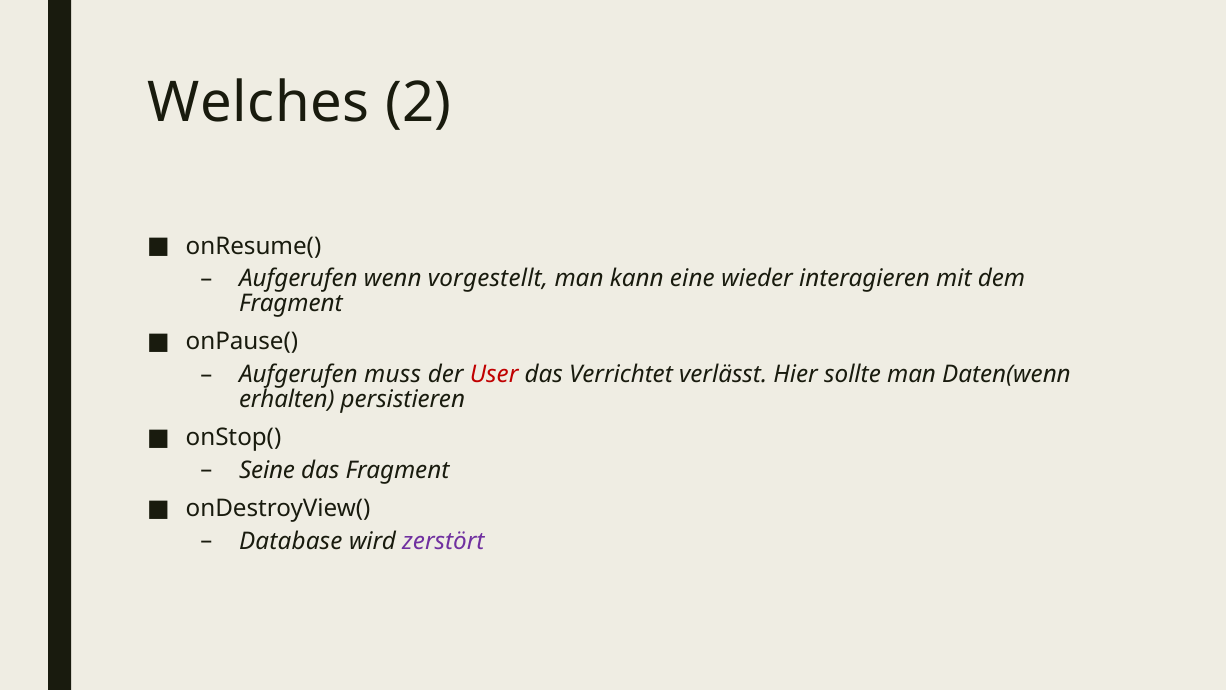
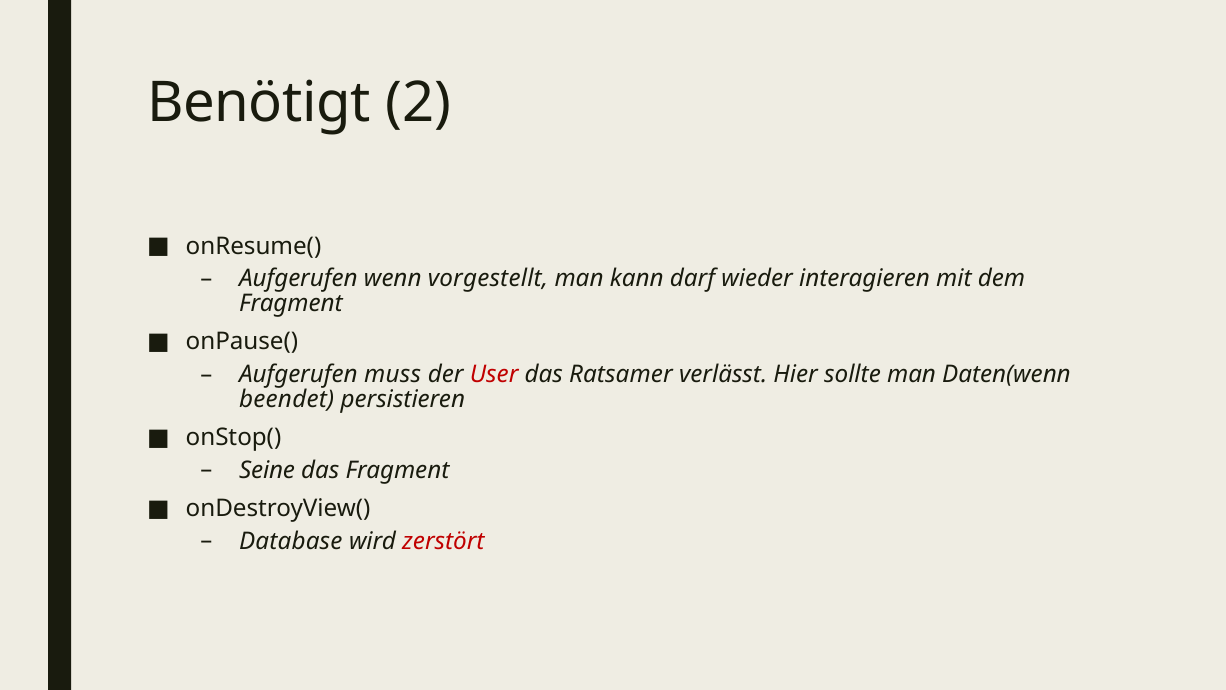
Welches: Welches -> Benötigt (259, 103)
eine: eine -> darf (692, 279)
Verrichtet: Verrichtet -> Ratsamer (621, 374)
erhalten: erhalten -> beendet (287, 399)
zerstört colour: purple -> red (443, 541)
